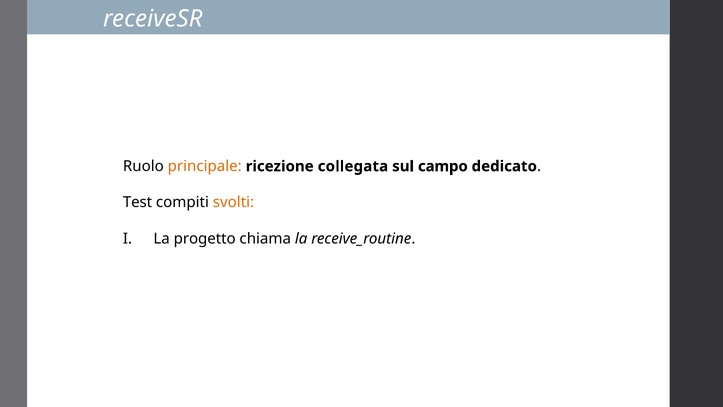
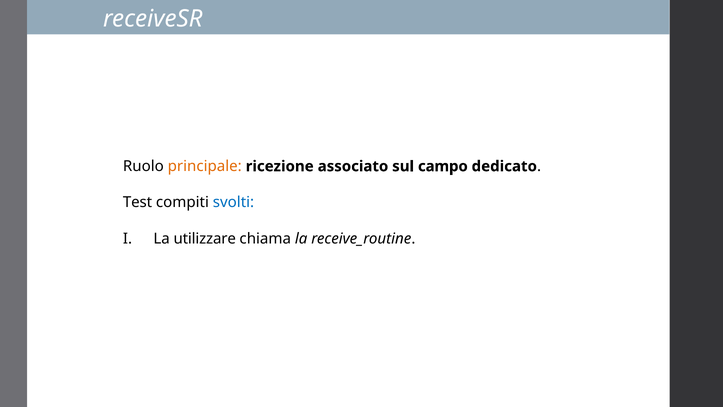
collegata: collegata -> associato (353, 166)
svolti colour: orange -> blue (233, 202)
progetto: progetto -> utilizzare (205, 239)
